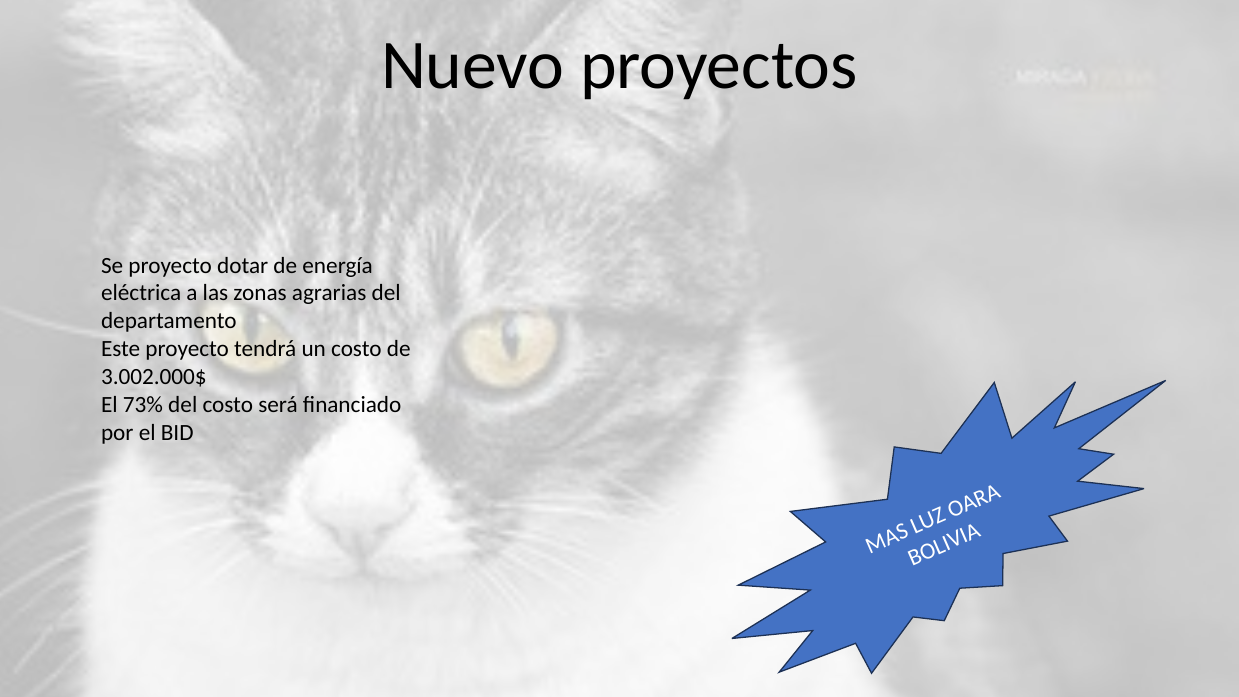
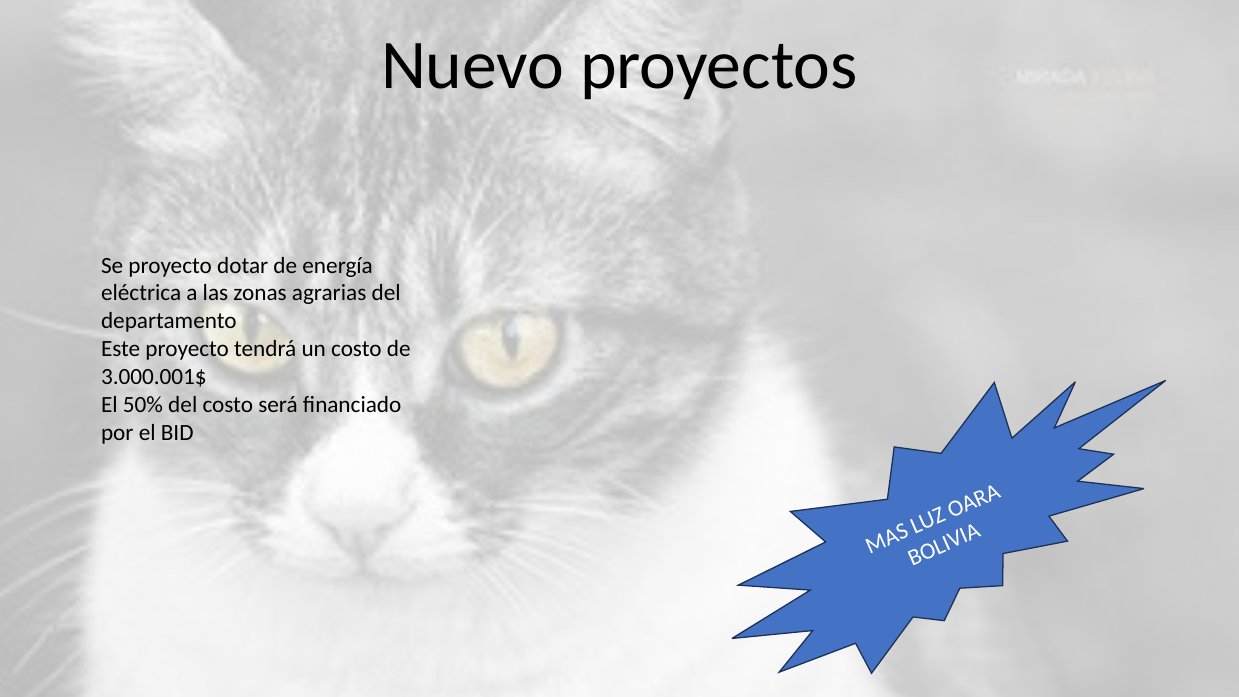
3.002.000$: 3.002.000$ -> 3.000.001$ (154, 377)
73%: 73% -> 50% (143, 405)
